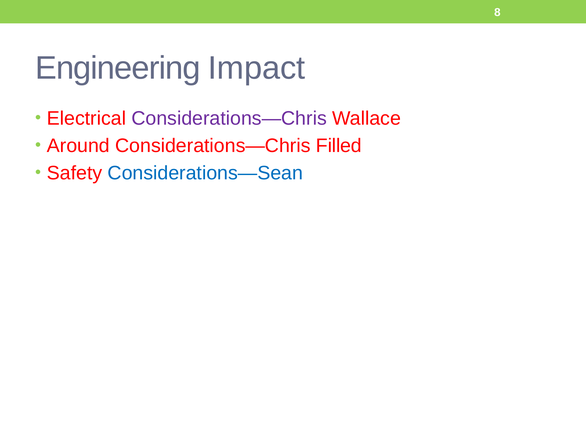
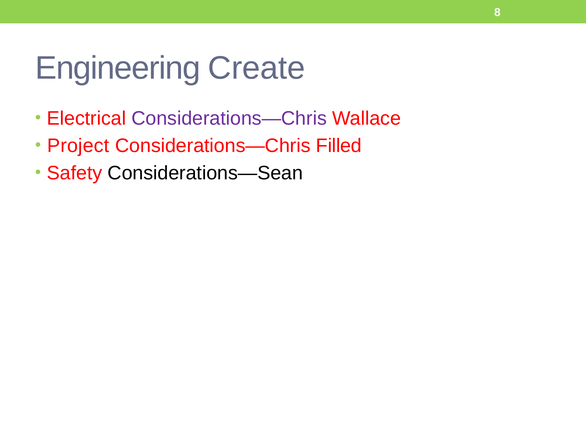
Impact: Impact -> Create (257, 68)
Around: Around -> Project (78, 146)
Considerations—Sean colour: blue -> black (205, 173)
